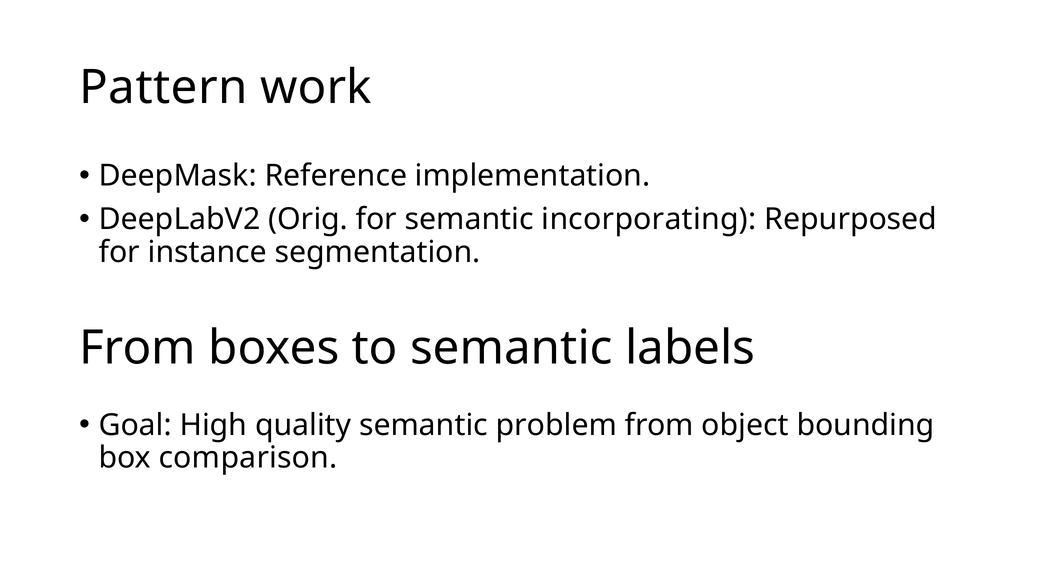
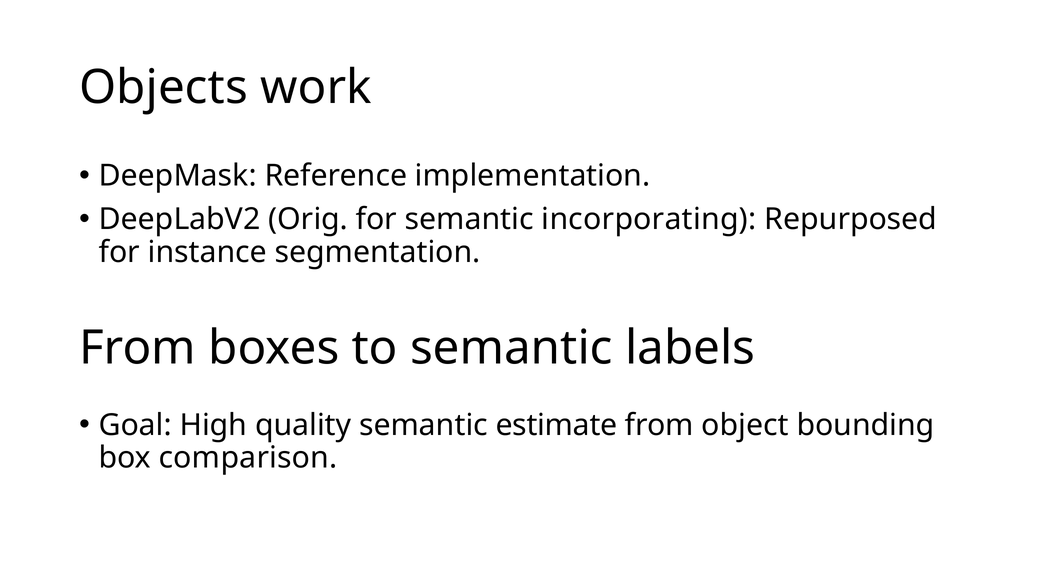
Pattern: Pattern -> Objects (164, 87)
problem: problem -> estimate (556, 425)
